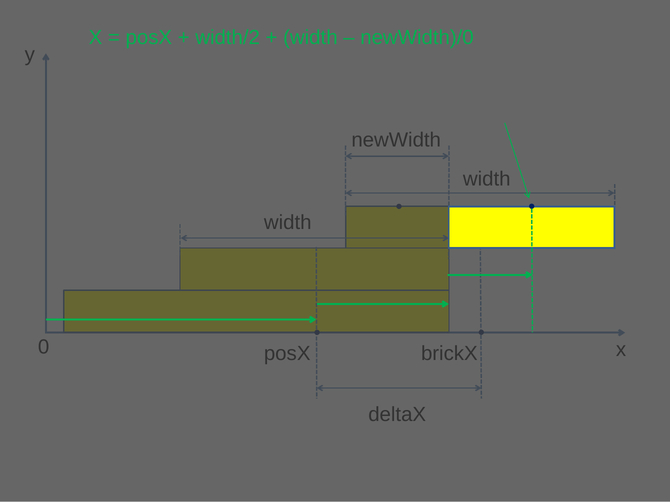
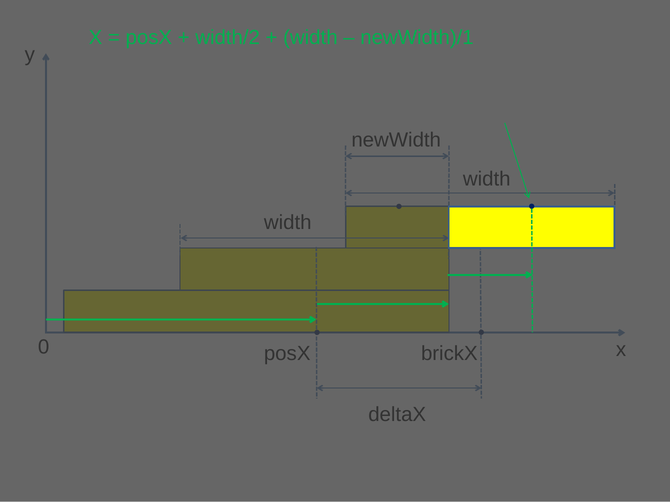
newWidth)/0: newWidth)/0 -> newWidth)/1 (417, 38)
